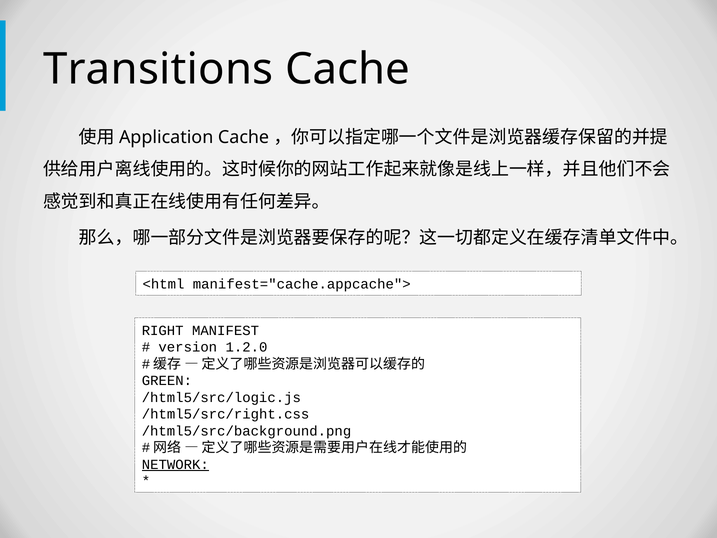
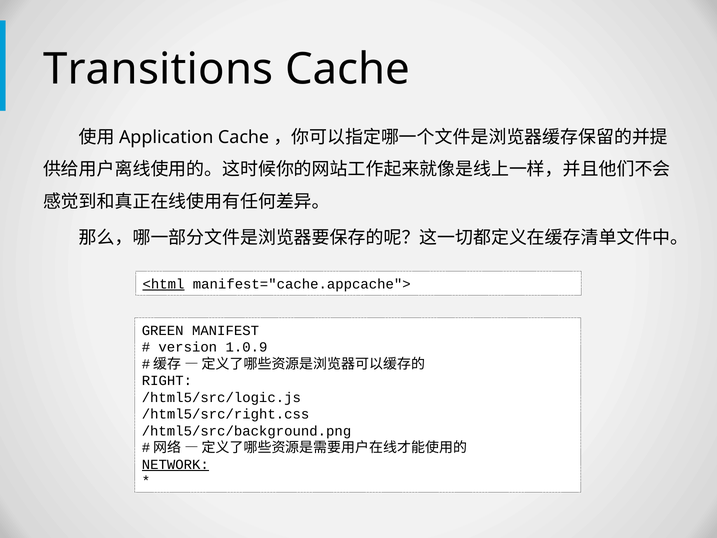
<html underline: none -> present (164, 284)
RIGHT: RIGHT -> GREEN (163, 330)
1.2.0: 1.2.0 -> 1.0.9 (246, 347)
GREEN: GREEN -> RIGHT (167, 381)
